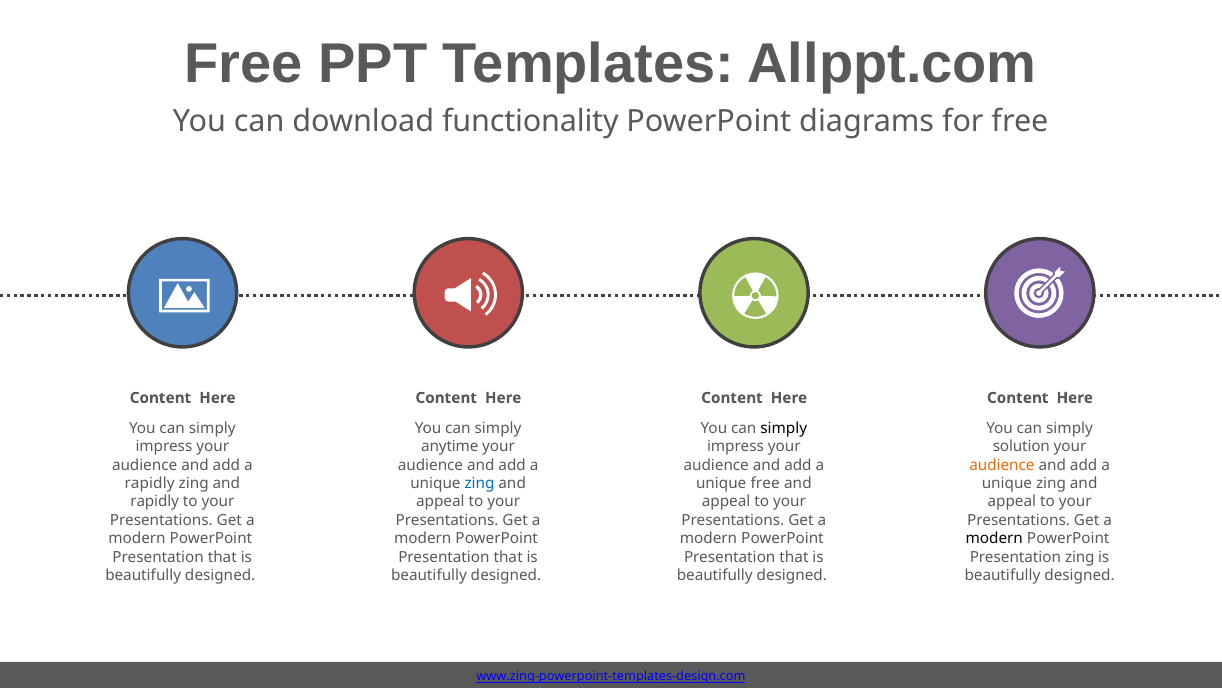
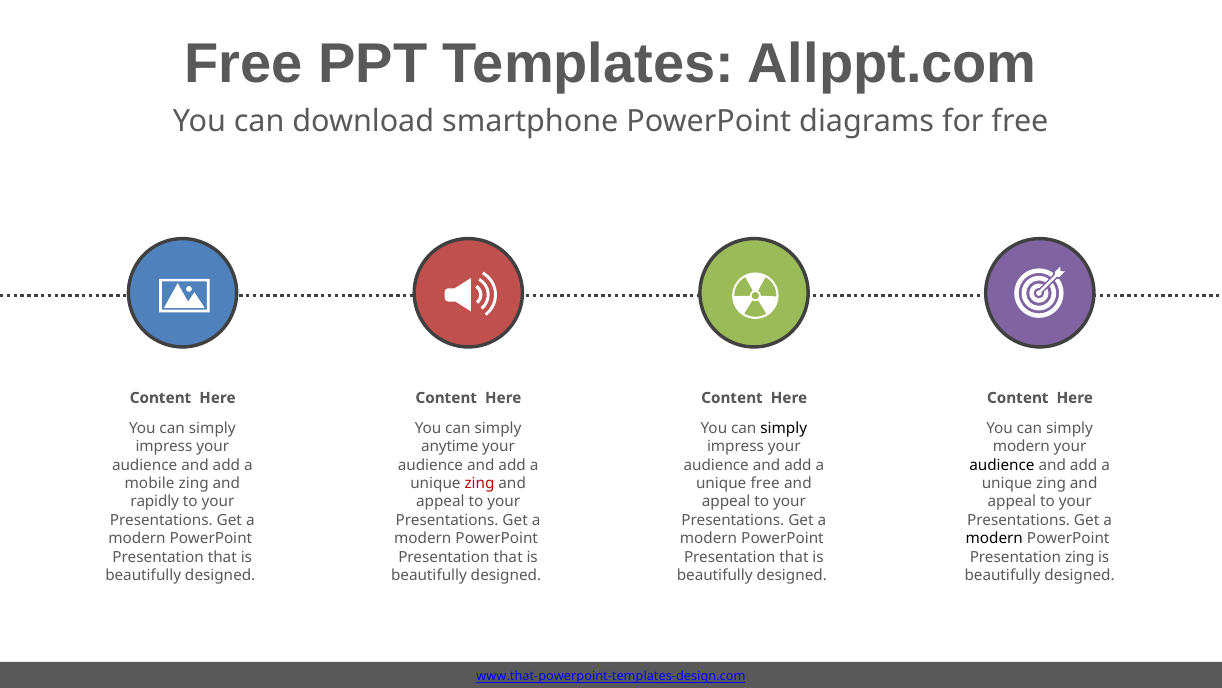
functionality: functionality -> smartphone (530, 122)
solution: solution -> modern (1021, 446)
audience colour: orange -> black (1002, 465)
rapidly: rapidly -> mobile (150, 483)
zing colour: blue -> red (480, 483)
www.zing-powerpoint-templates-design.com: www.zing-powerpoint-templates-design.com -> www.that-powerpoint-templates-design.com (611, 676)
